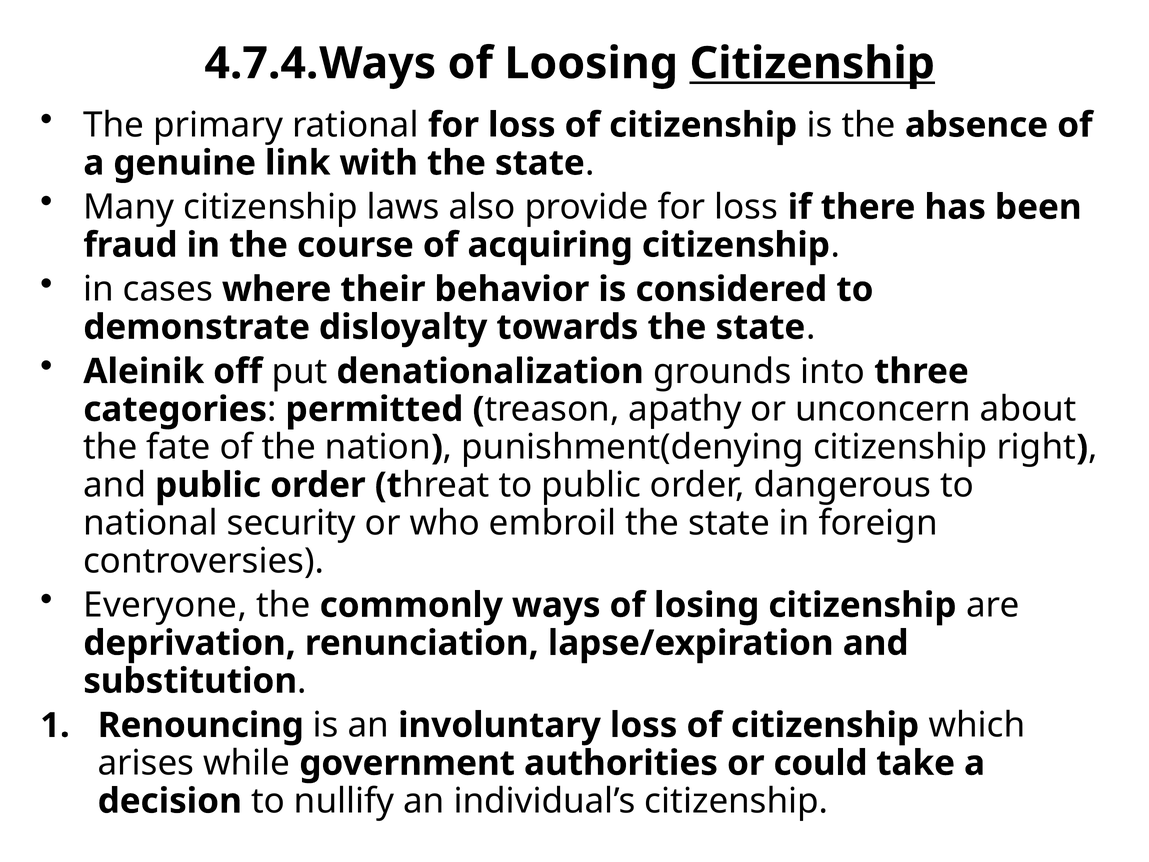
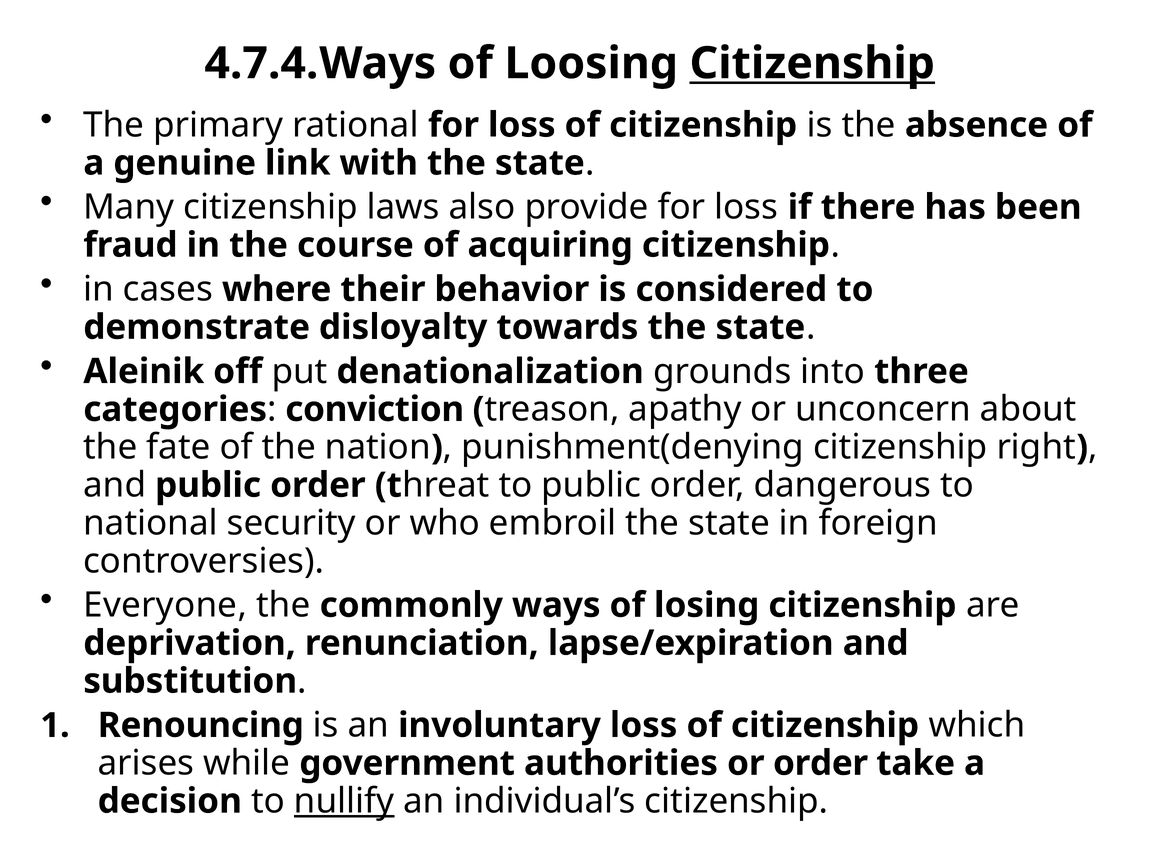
permitted: permitted -> conviction (375, 409)
or could: could -> order (821, 763)
nullify underline: none -> present (344, 801)
